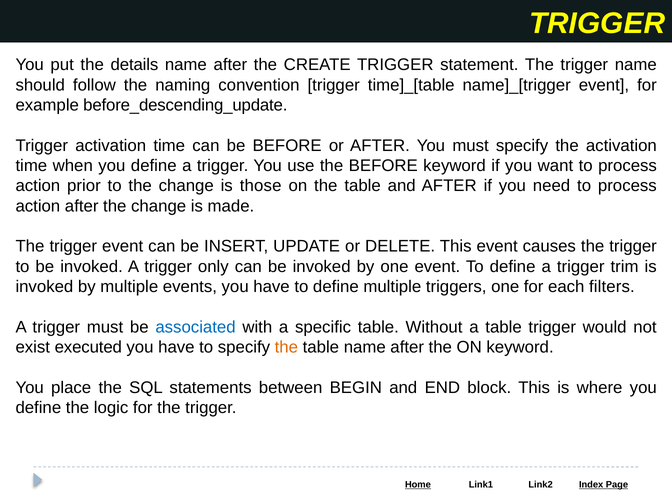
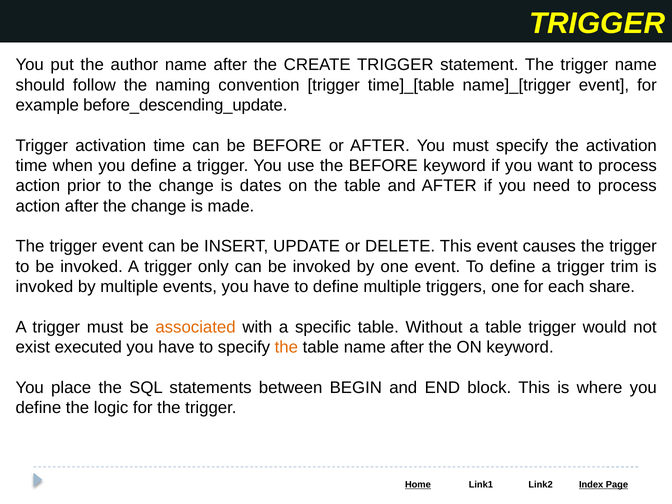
details: details -> author (134, 65)
those: those -> dates (261, 186)
filters: filters -> share (612, 287)
associated colour: blue -> orange (196, 327)
